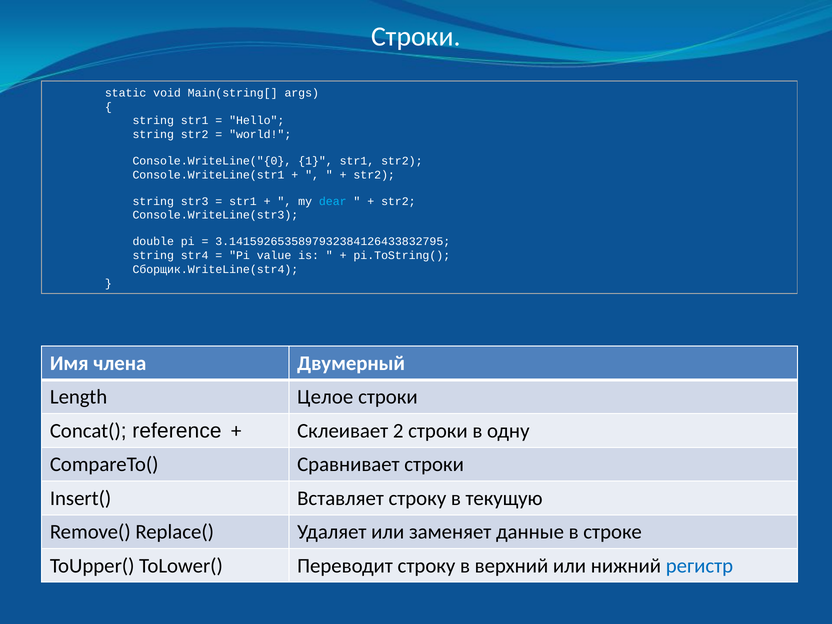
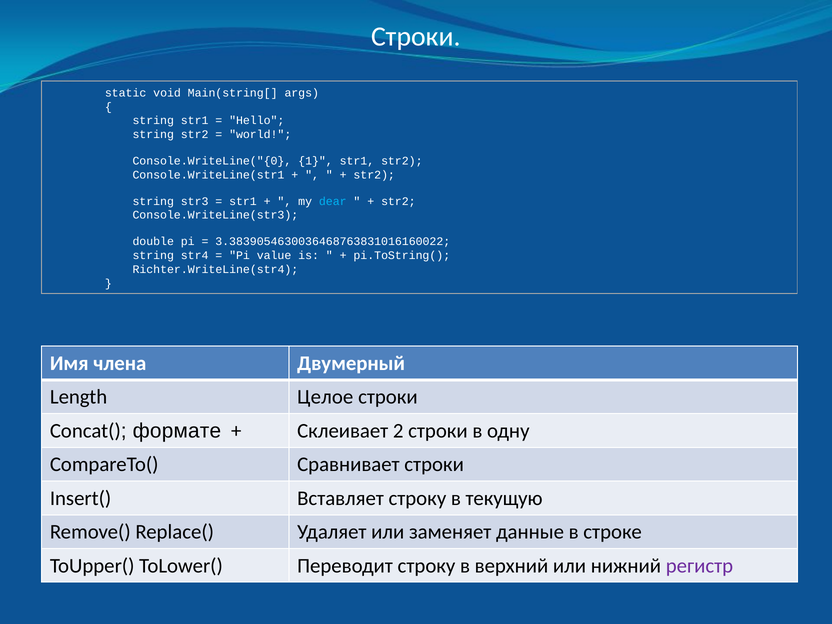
3.1415926535897932384126433832795: 3.1415926535897932384126433832795 -> 3.3839054630036468763831016160022 (333, 242)
Сборщик.WriteLine(str4: Сборщик.WriteLine(str4 -> Richter.WriteLine(str4 (215, 269)
reference: reference -> формате (177, 431)
регистр colour: blue -> purple (699, 566)
